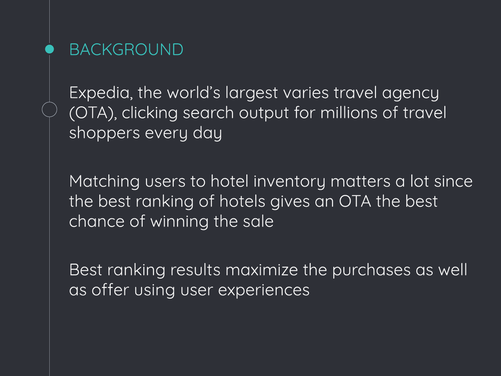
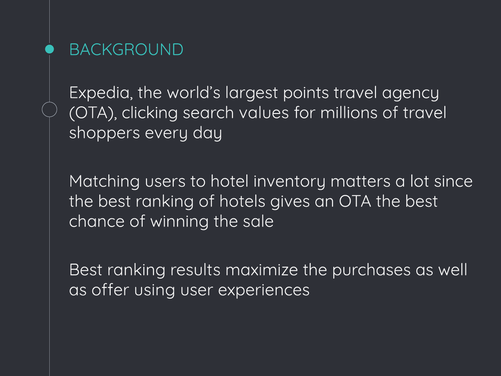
varies: varies -> points (306, 93)
output: output -> values (264, 113)
